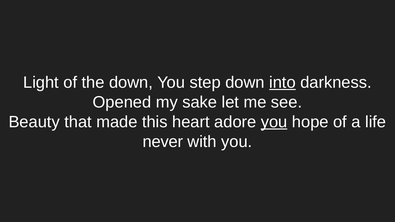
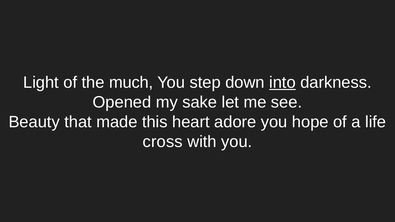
the down: down -> much (131, 83)
you underline: present -> none (274, 122)
never: never -> cross (163, 142)
